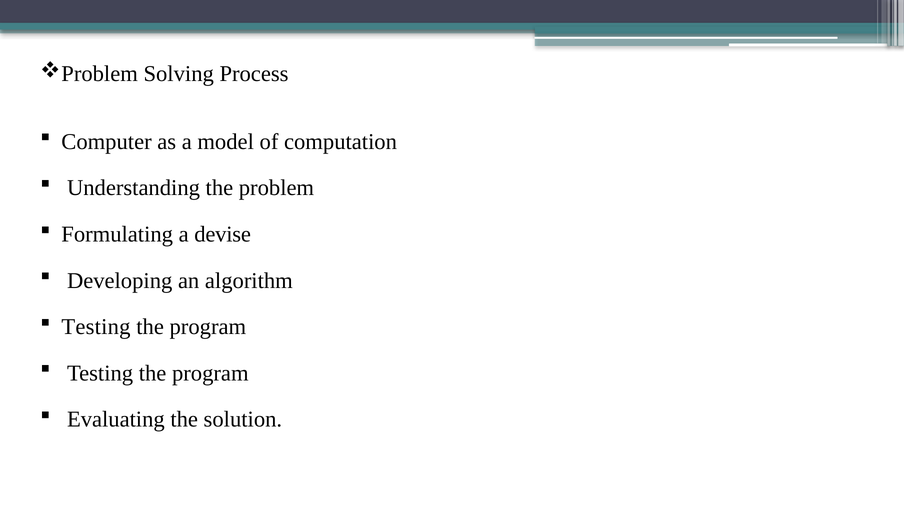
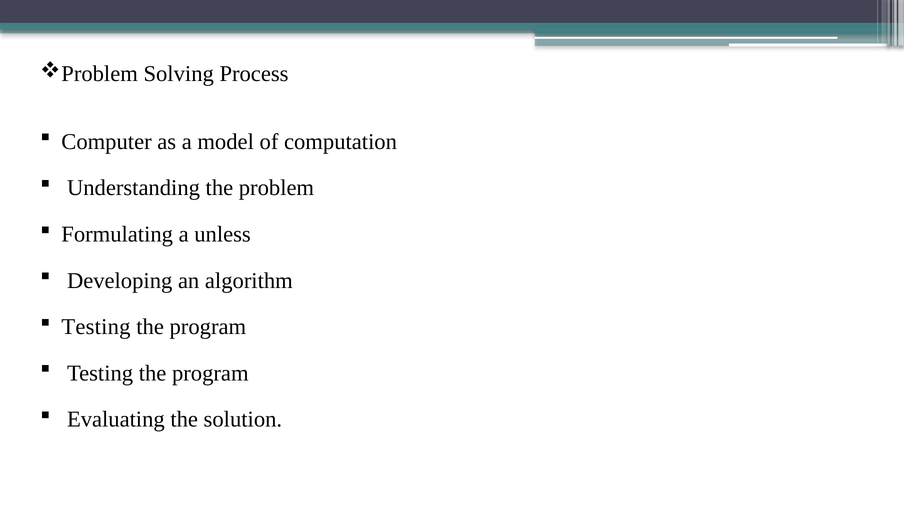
devise: devise -> unless (223, 235)
